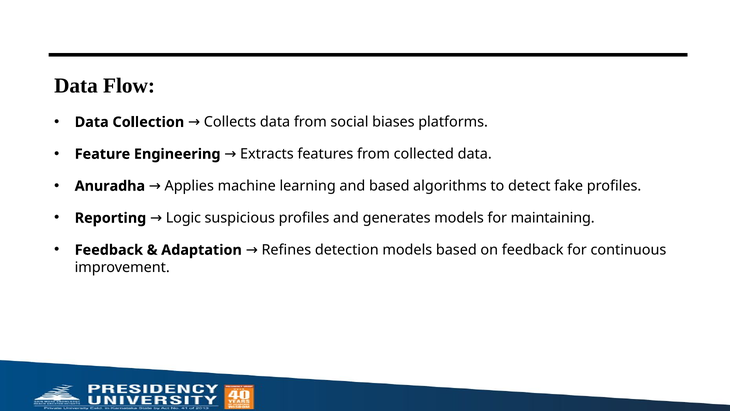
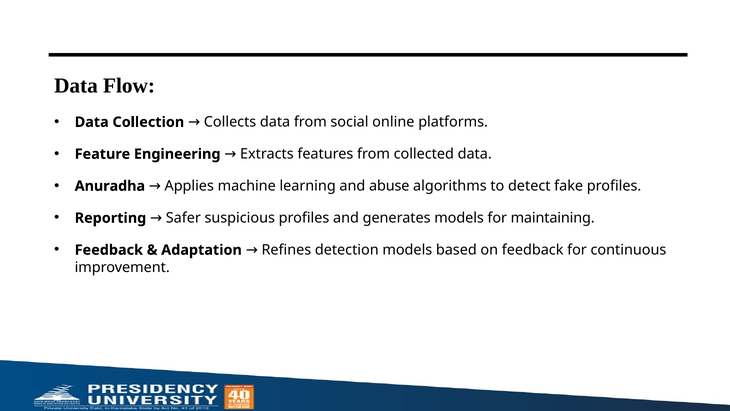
biases: biases -> online (393, 122)
and based: based -> abuse (389, 186)
Logic: Logic -> Safer (183, 218)
